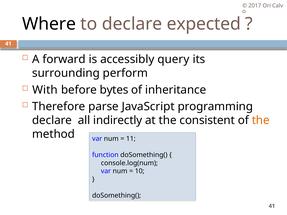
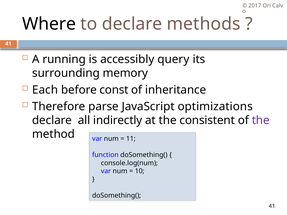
expected: expected -> methods (204, 24)
forward: forward -> running (64, 59)
perform: perform -> memory (125, 73)
With: With -> Each (45, 90)
bytes: bytes -> const (114, 90)
programming: programming -> optimizations (215, 107)
the colour: orange -> purple (261, 120)
